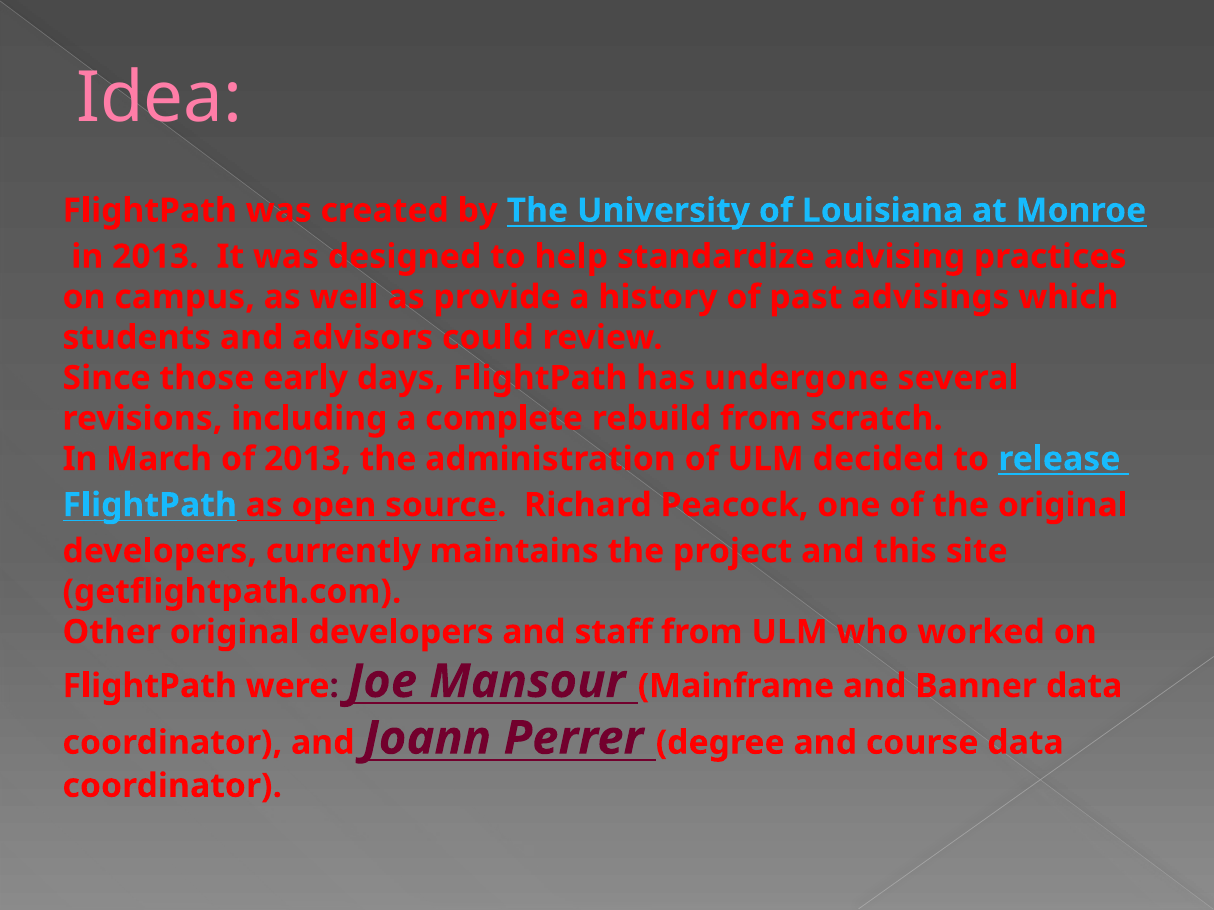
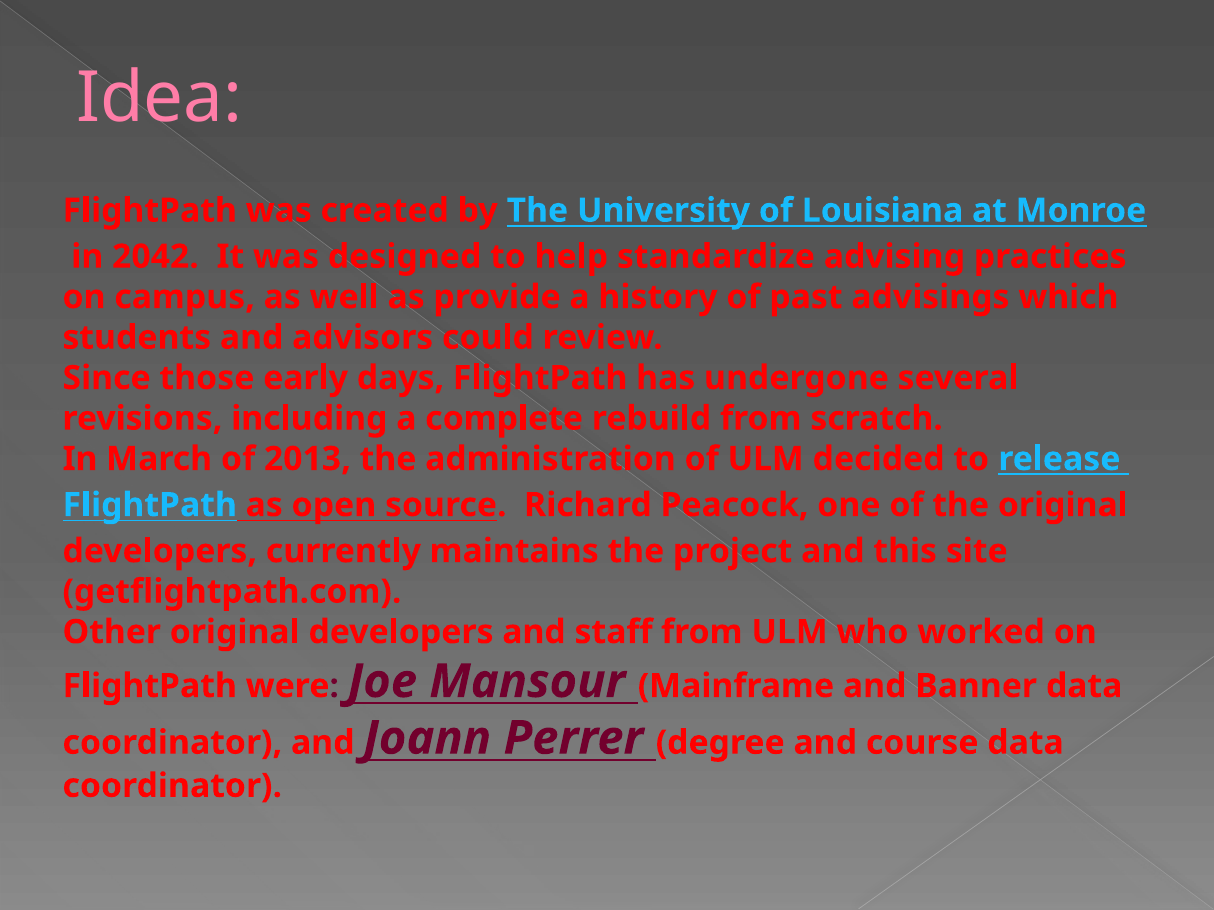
in 2013: 2013 -> 2042 (155, 257)
